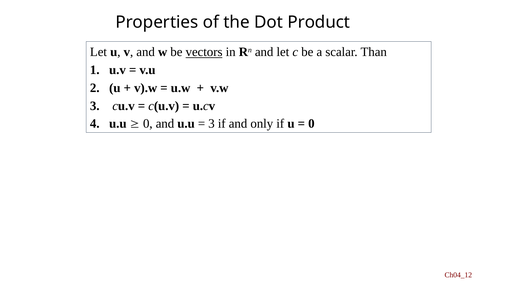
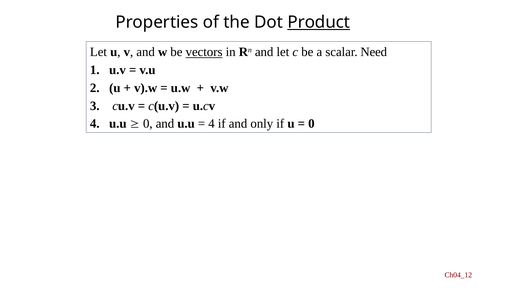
Product underline: none -> present (319, 22)
Than: Than -> Need (374, 52)
3: 3 -> 4 (211, 123)
